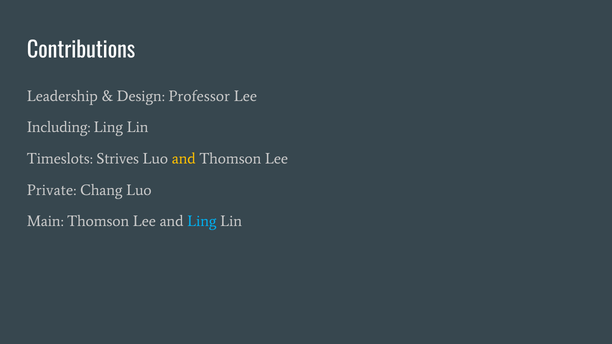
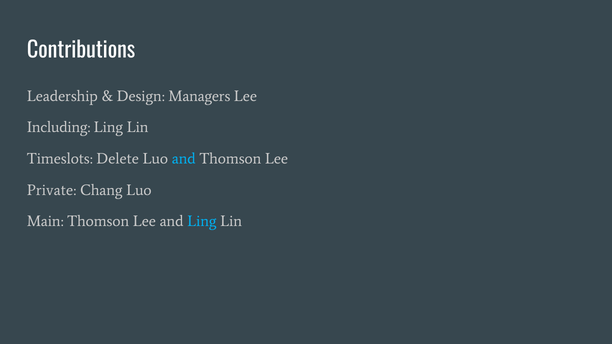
Professor: Professor -> Managers (199, 96)
Strives: Strives -> Delete (118, 159)
and colour: yellow -> light blue (184, 159)
